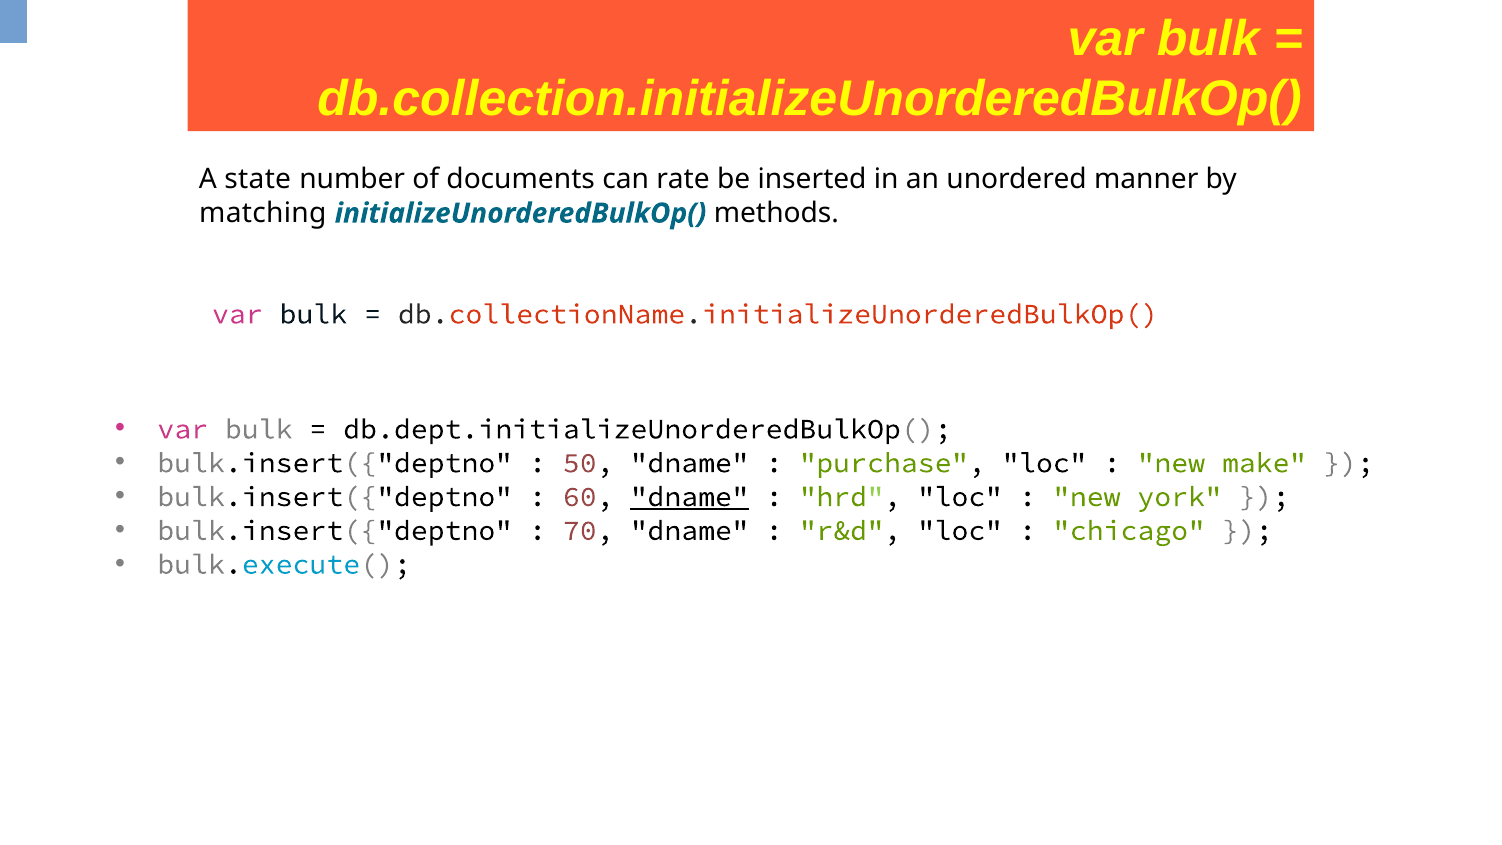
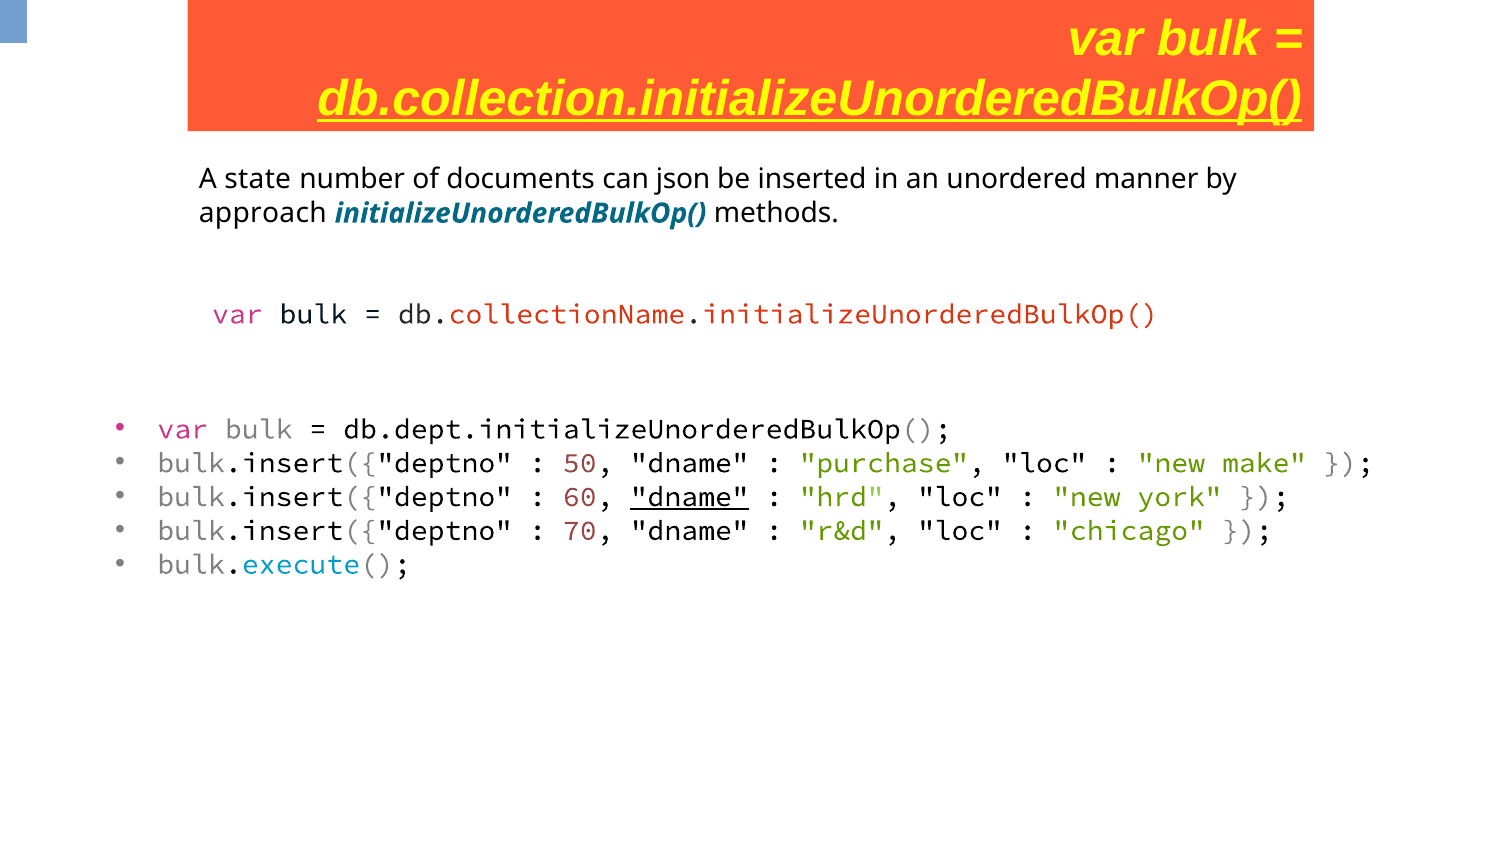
db.collection.initializeUnorderedBulkOp( underline: none -> present (810, 99)
rate: rate -> json (683, 180)
matching: matching -> approach (263, 213)
